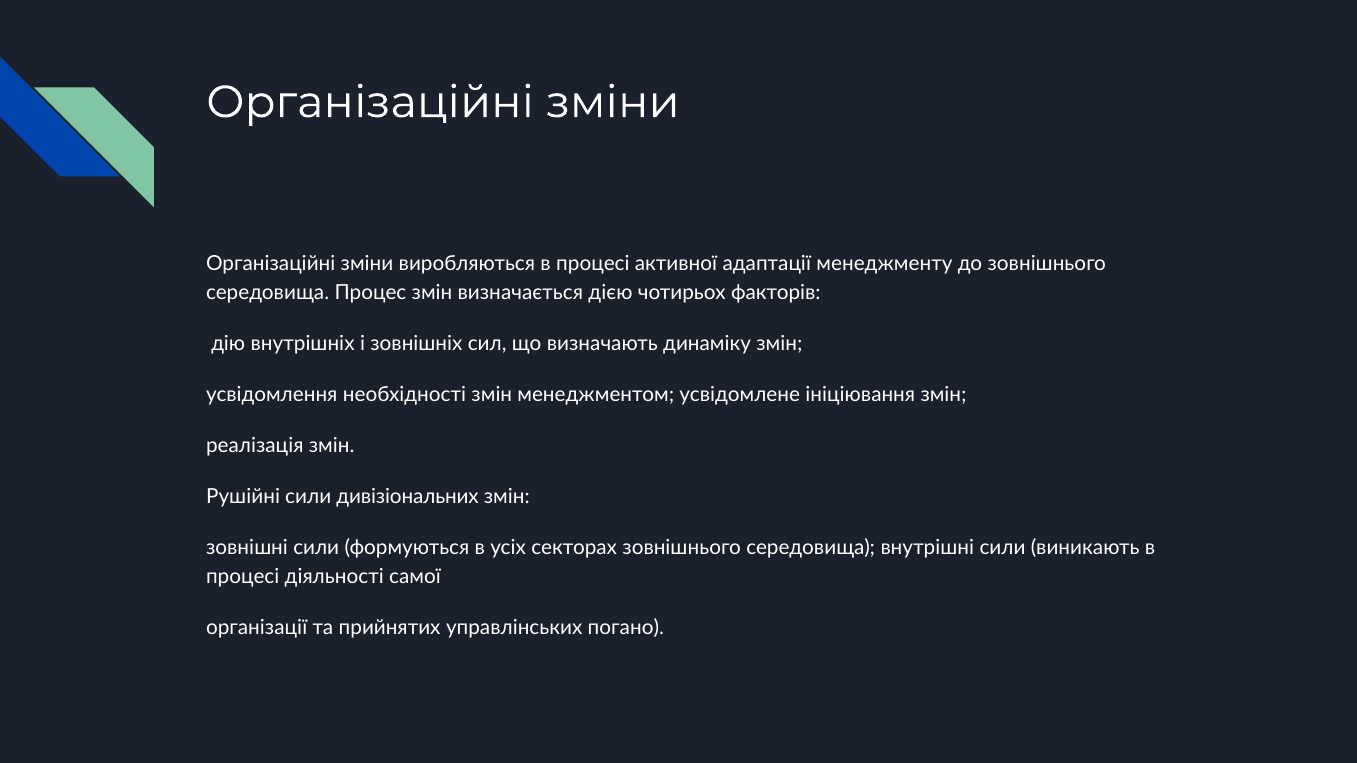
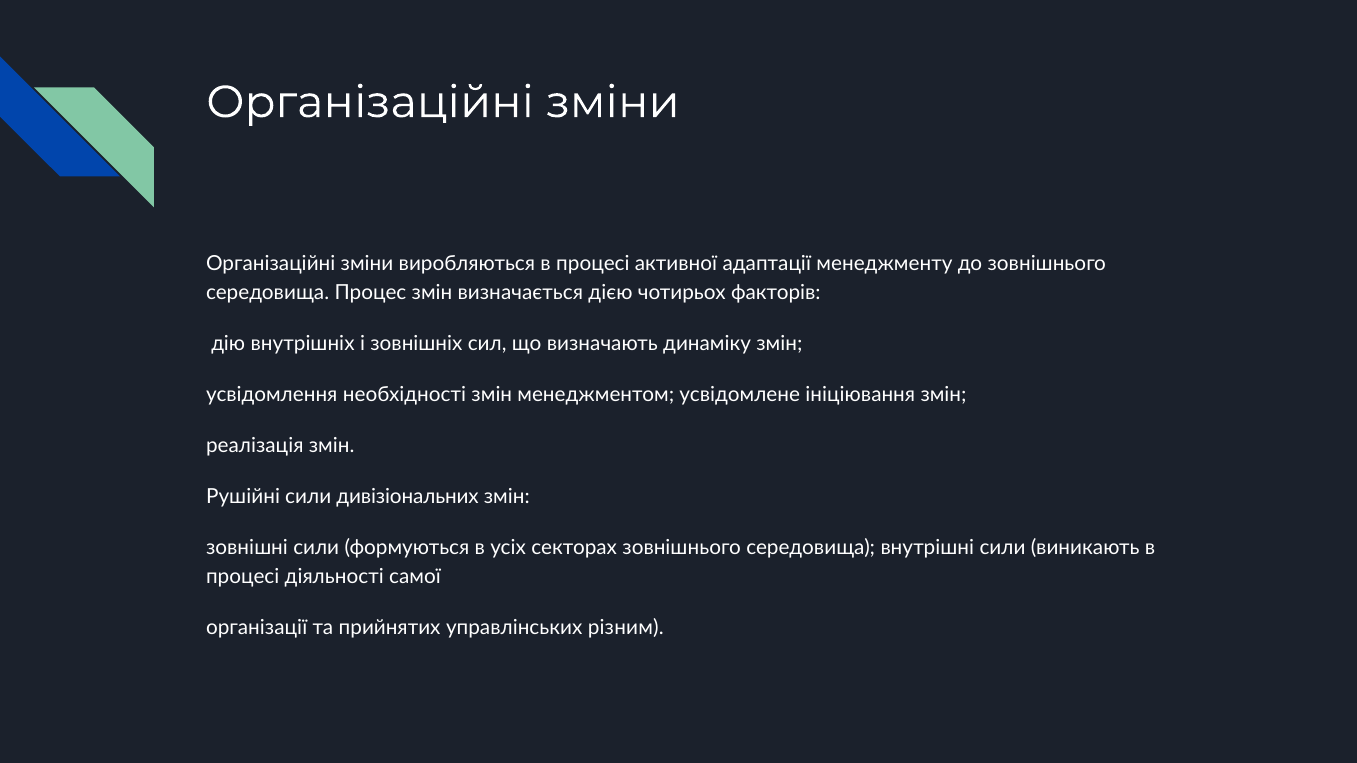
погано: погано -> різним (626, 628)
